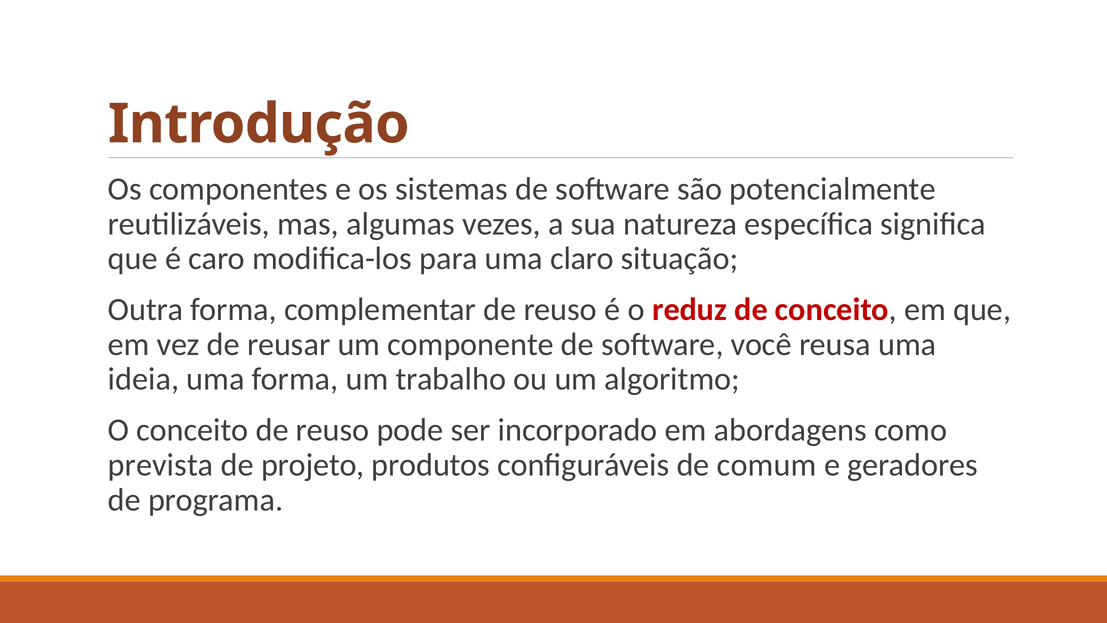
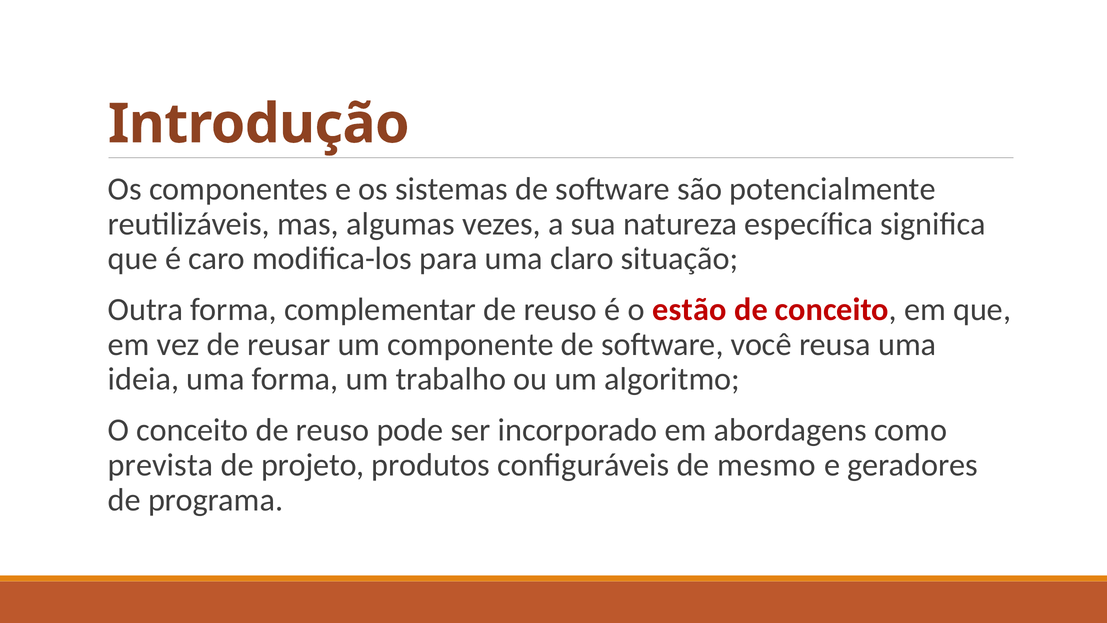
reduz: reduz -> estão (689, 310)
comum: comum -> mesmo (767, 465)
